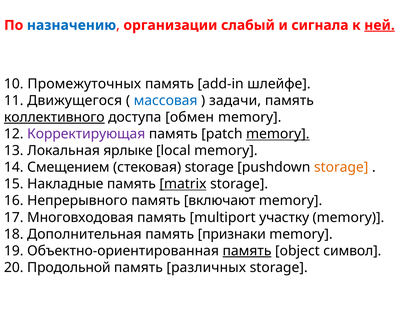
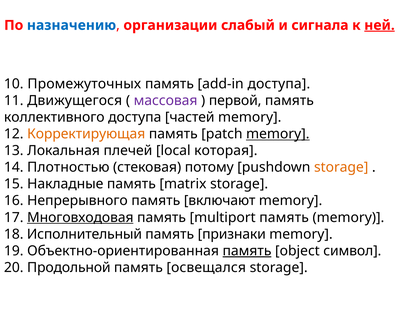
add-in шлейфе: шлейфе -> доступа (279, 84)
массовая colour: blue -> purple (166, 100)
задачи: задачи -> первой (235, 100)
коллективного underline: present -> none (54, 117)
обмен: обмен -> частей (190, 117)
Корректирующая colour: purple -> orange (86, 134)
ярлыке: ярлыке -> плечей (128, 151)
local memory: memory -> которая (226, 151)
Смещением: Смещением -> Плотностью (68, 167)
стековая storage: storage -> потому (209, 167)
matrix underline: present -> none (183, 184)
Многовходовая underline: none -> present (80, 217)
multiport участку: участку -> память (284, 217)
Дополнительная: Дополнительная -> Исполнительный (84, 234)
различных: различных -> освещался (206, 267)
